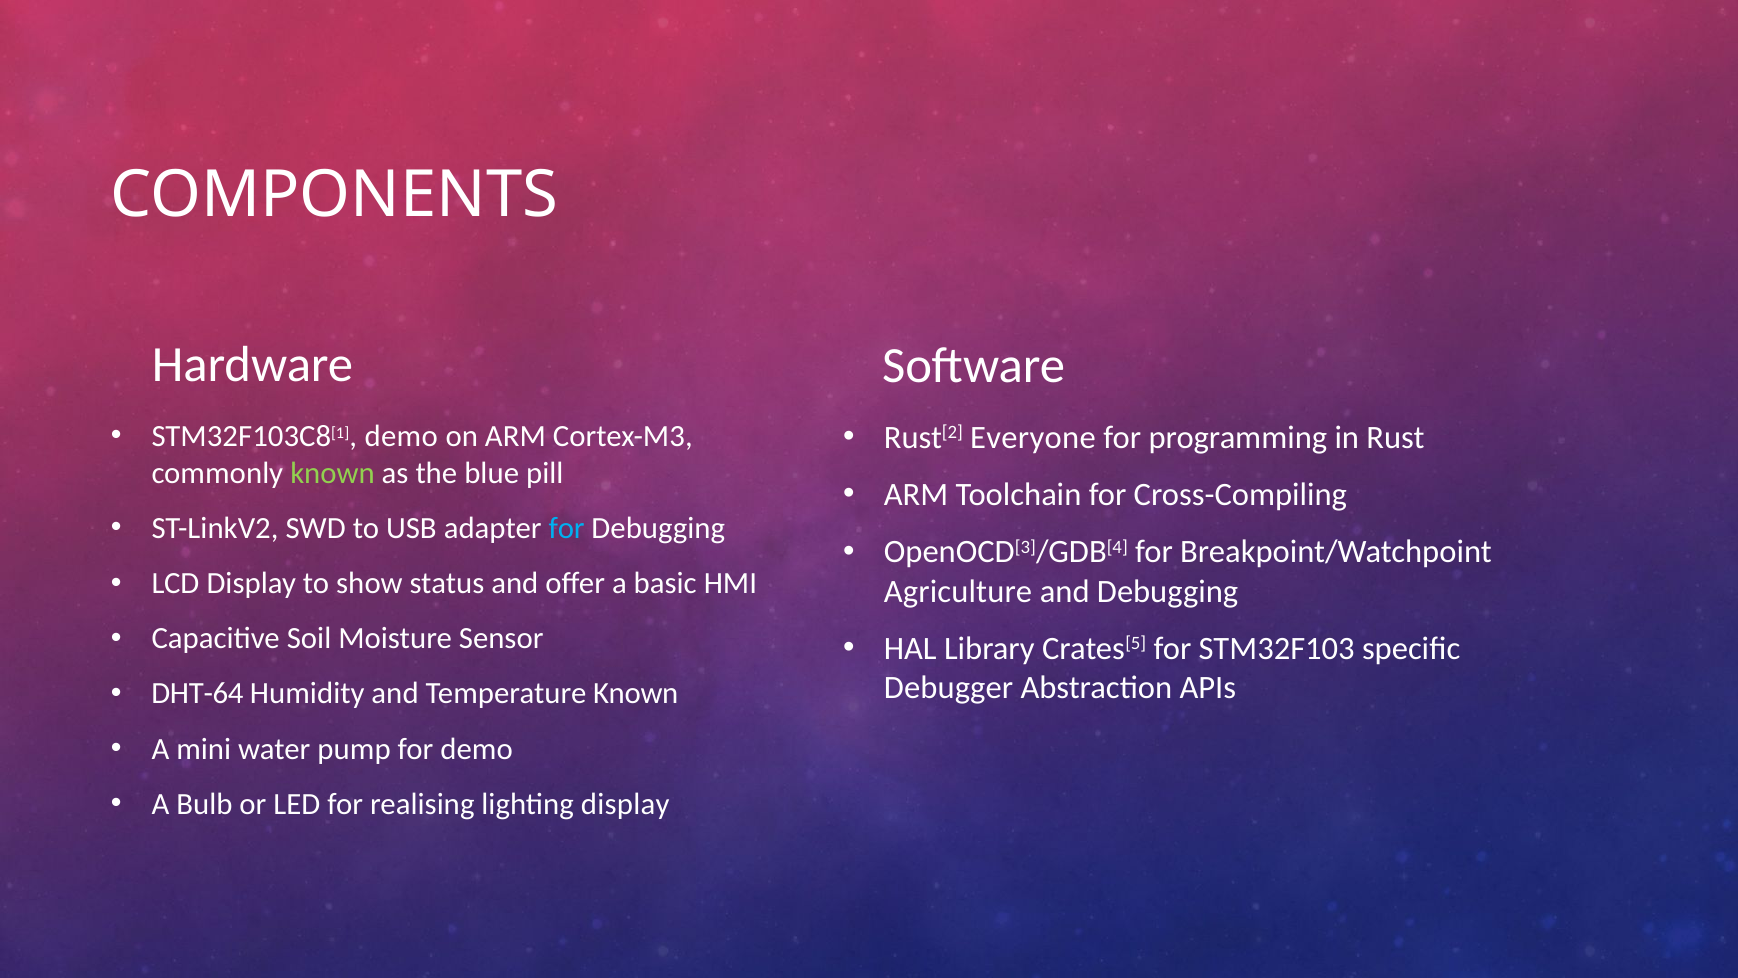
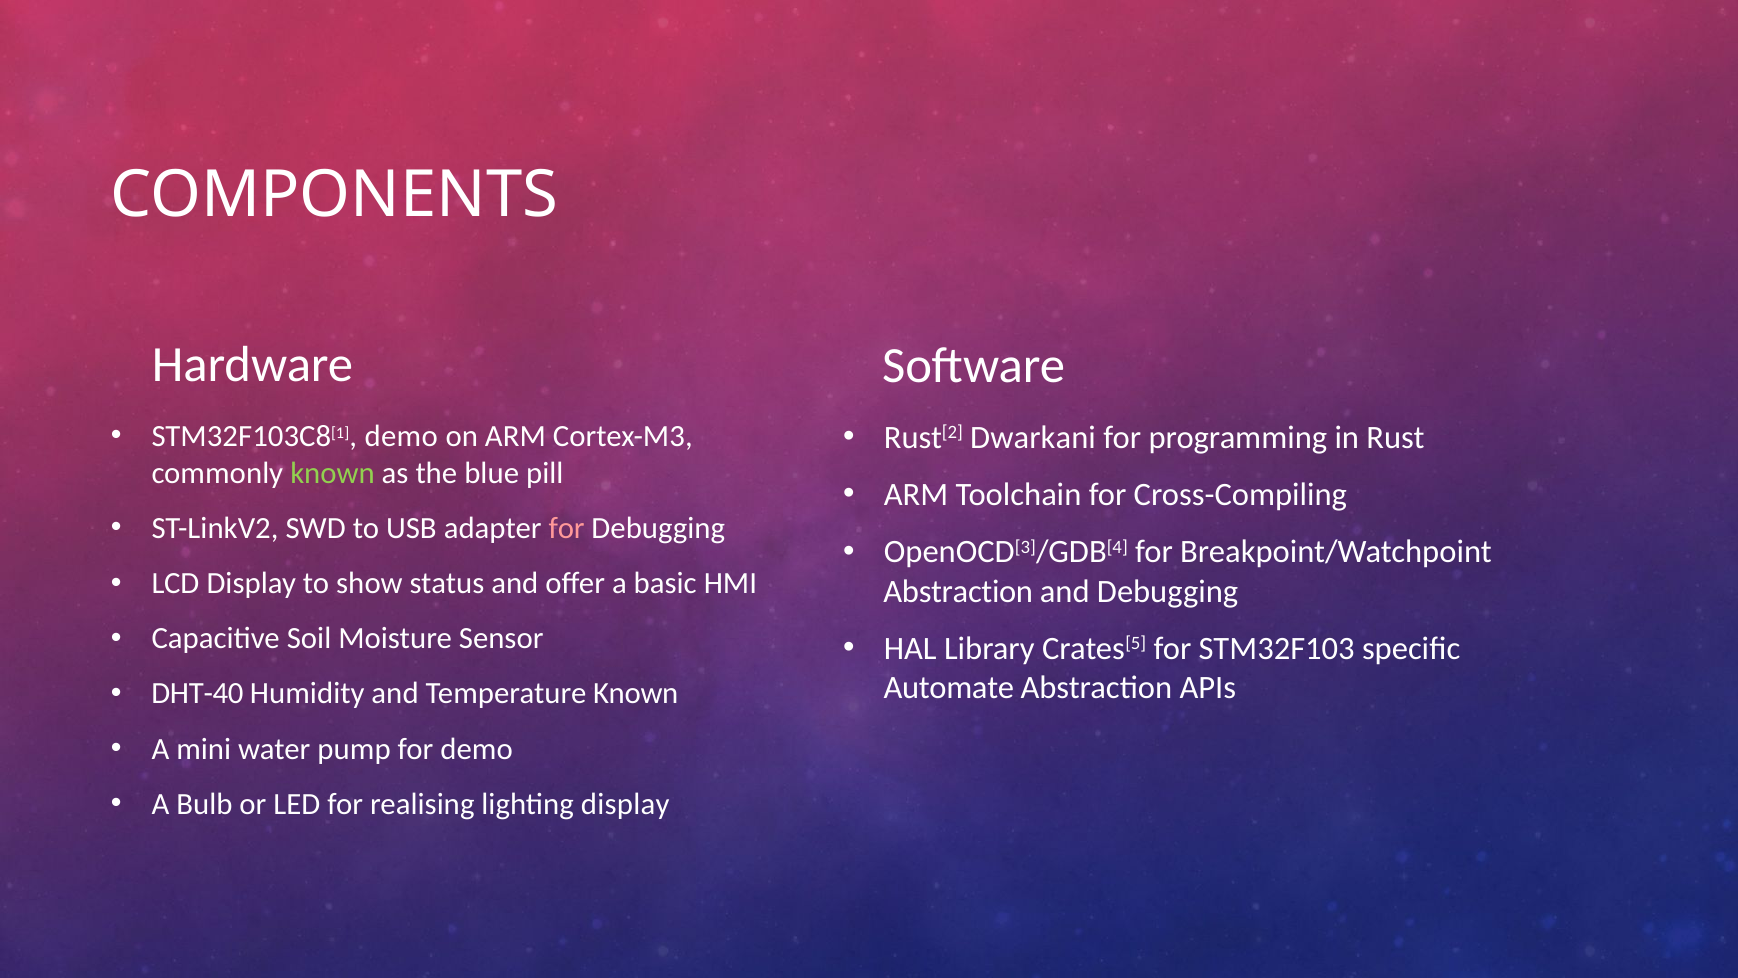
Everyone: Everyone -> Dwarkani (1033, 438)
for colour: light blue -> pink (567, 528)
Agriculture: Agriculture -> Abstraction (958, 591)
Debugger: Debugger -> Automate (949, 687)
DHT-64: DHT-64 -> DHT-40 (197, 694)
